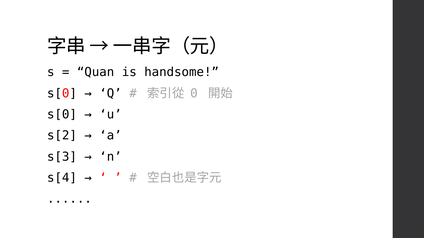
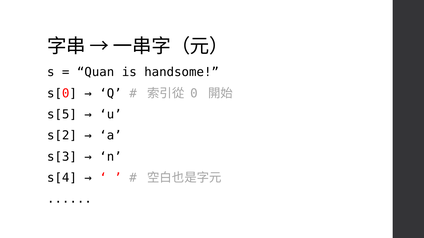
s[0: s[0 -> s[5 (62, 115)
